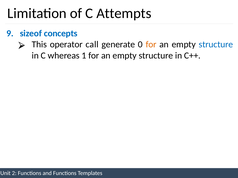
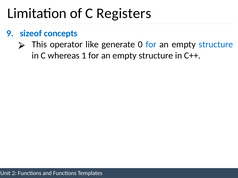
Attempts: Attempts -> Registers (124, 13)
call: call -> like (92, 45)
for colour: orange -> blue (151, 45)
